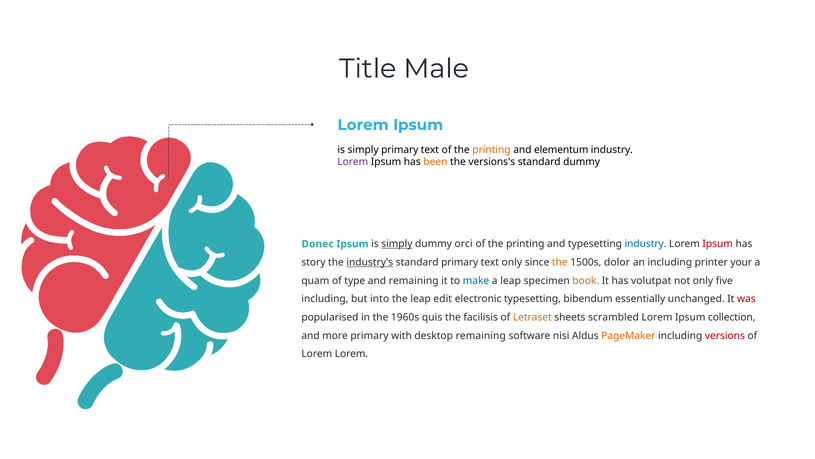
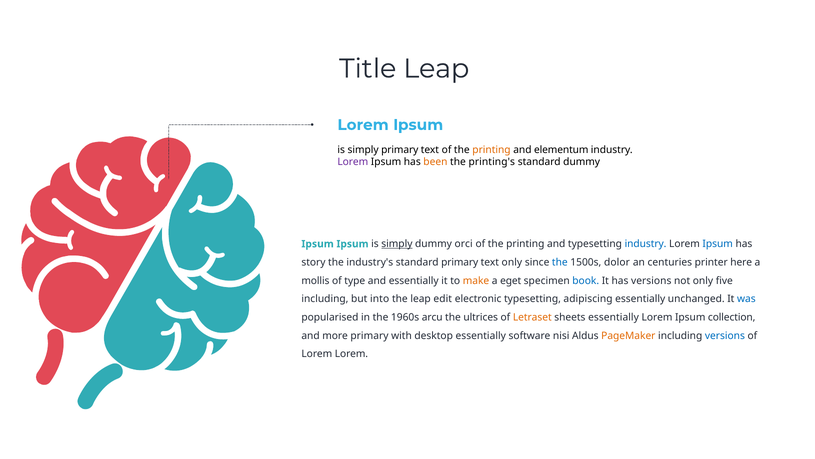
Title Male: Male -> Leap (436, 69)
versions's: versions's -> printing's (492, 162)
Donec: Donec -> Ipsum (318, 244)
Ipsum colour: red -> blue (718, 244)
industry's underline: present -> none (370, 262)
the colour: orange -> blue (560, 262)
an including: including -> centuries (670, 262)
your: your -> here (741, 262)
quam: quam -> mollis (315, 280)
and remaining: remaining -> essentially (414, 280)
make colour: blue -> orange (476, 280)
a leap: leap -> eget (511, 280)
book colour: orange -> blue (586, 280)
has volutpat: volutpat -> versions (651, 280)
bibendum: bibendum -> adipiscing (588, 299)
was colour: red -> blue (746, 299)
quis: quis -> arcu (432, 317)
facilisis: facilisis -> ultrices (481, 317)
sheets scrambled: scrambled -> essentially (614, 317)
desktop remaining: remaining -> essentially (481, 335)
versions colour: red -> blue (725, 335)
